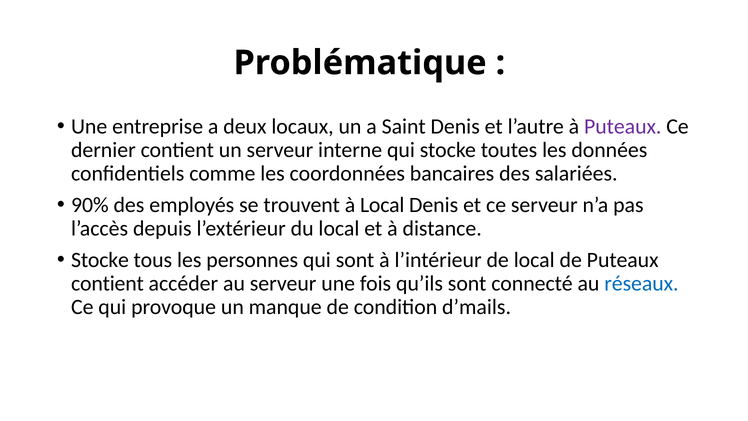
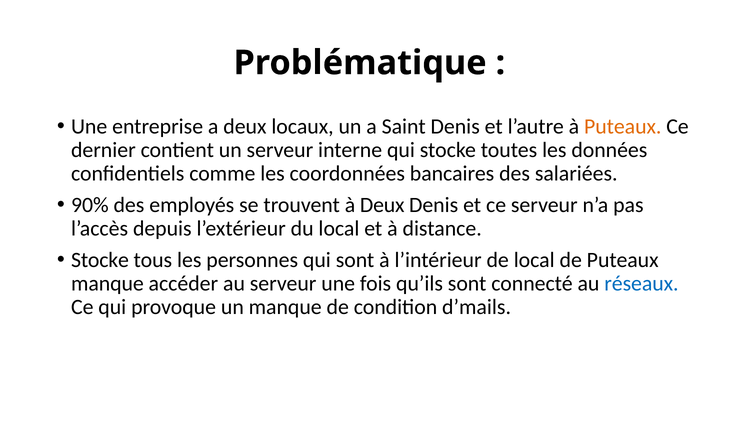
Puteaux colour: purple -> orange (623, 126)
à Local: Local -> Deux (382, 205)
contient: contient -> manque (107, 283)
